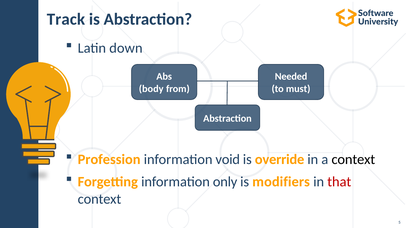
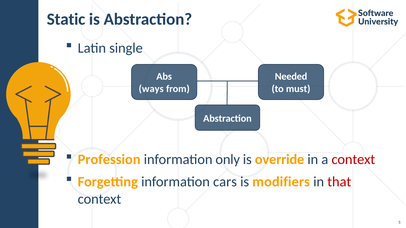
Track: Track -> Static (66, 19)
down: down -> single (126, 48)
body: body -> ways (151, 89)
void: void -> only (228, 160)
context colour: black -> red (353, 160)
only: only -> cars (225, 182)
